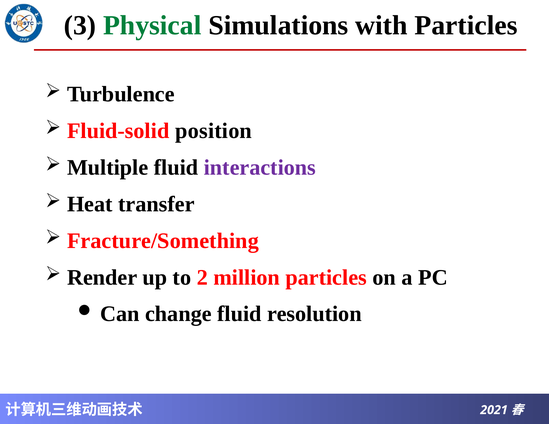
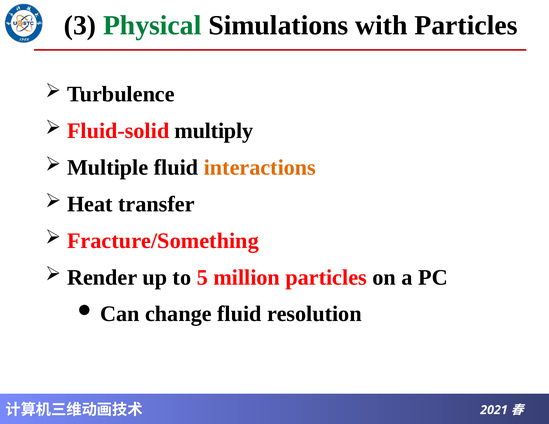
position: position -> multiply (214, 131)
interactions colour: purple -> orange (260, 168)
2: 2 -> 5 (202, 278)
